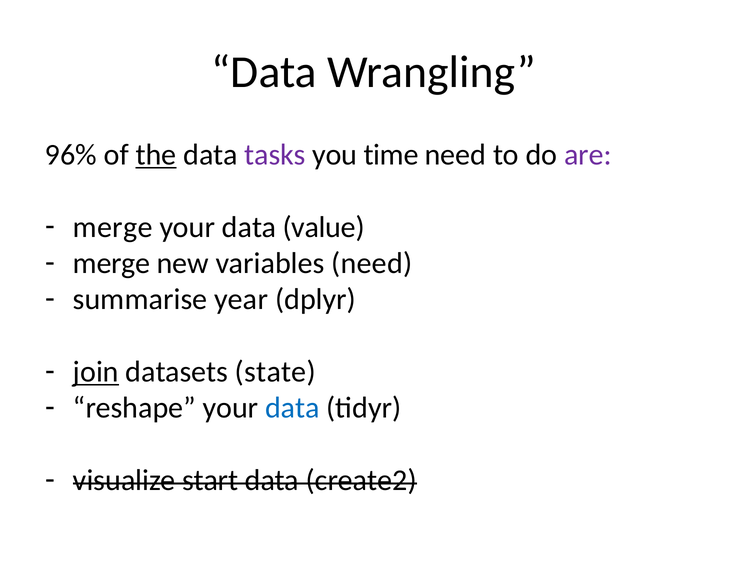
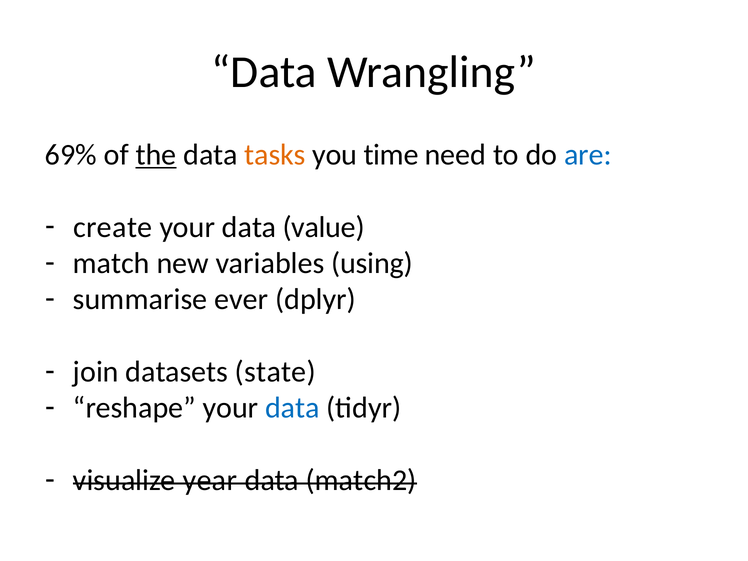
96%: 96% -> 69% (71, 155)
tasks colour: purple -> orange (275, 155)
are colour: purple -> blue (588, 155)
merge: merge -> create (113, 227)
merge: merge -> match (111, 263)
variables need: need -> using (372, 263)
year: year -> ever (241, 299)
join underline: present -> none (96, 372)
start: start -> year (210, 480)
create2: create2 -> match2 (361, 480)
